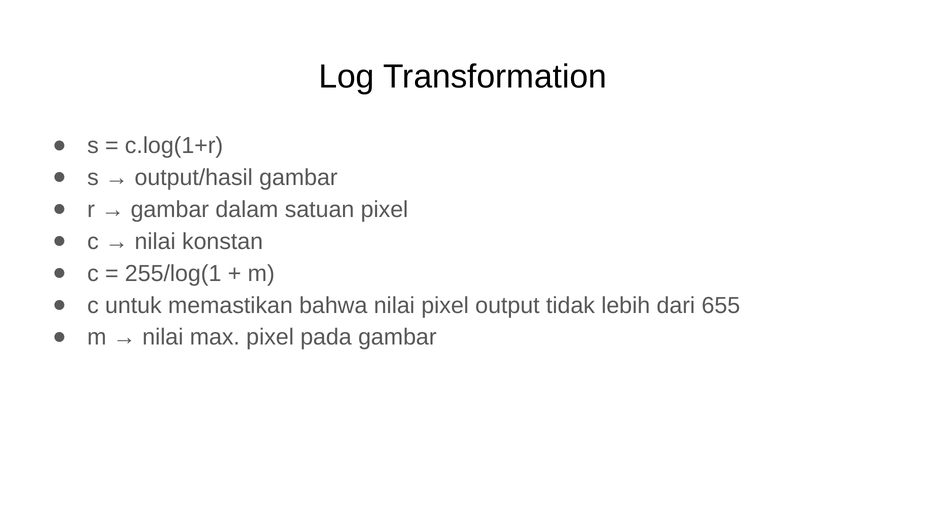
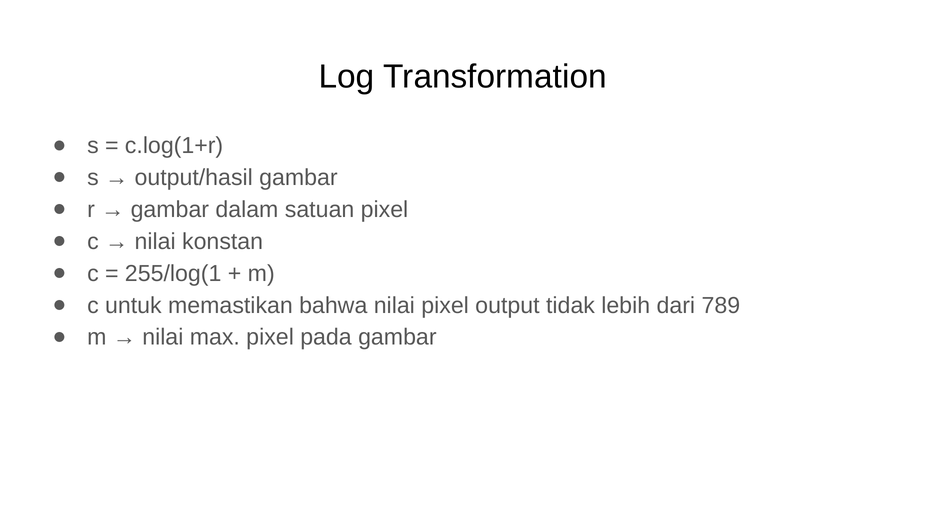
655: 655 -> 789 (721, 305)
